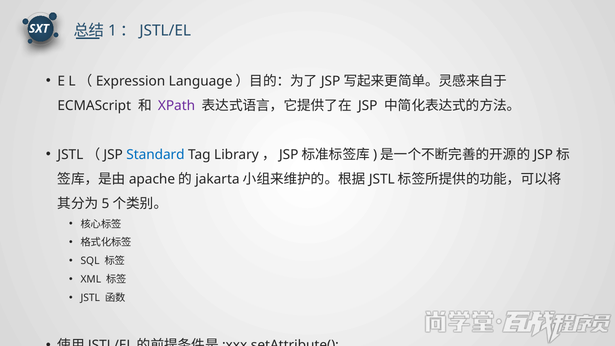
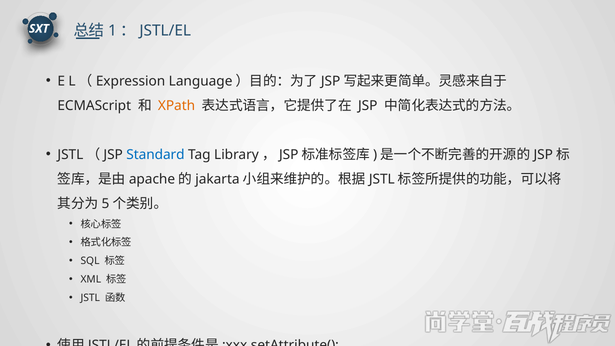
XPath colour: purple -> orange (177, 106)
